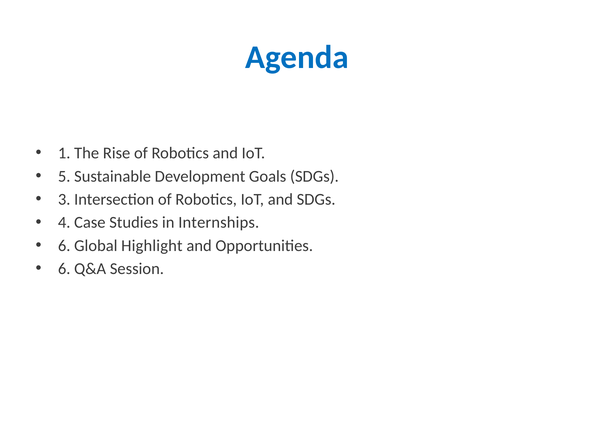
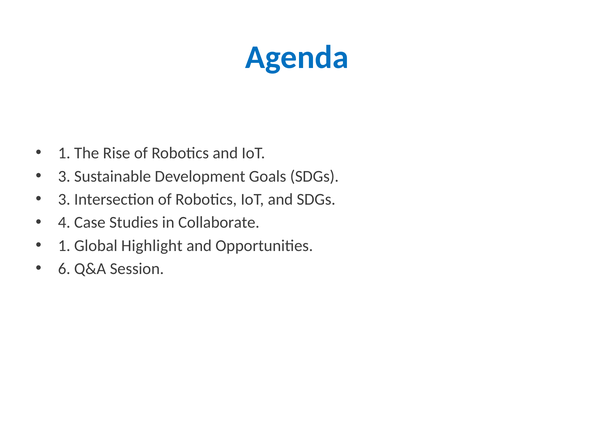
5: 5 -> 3 (64, 176)
Internships: Internships -> Collaborate (219, 222)
6: 6 -> 1 (64, 245)
